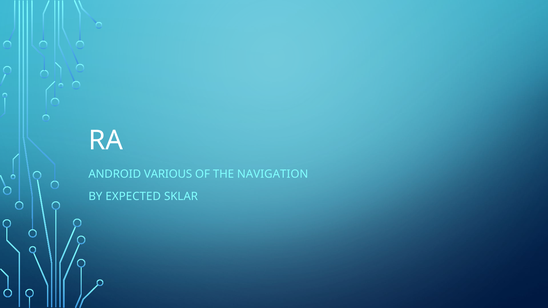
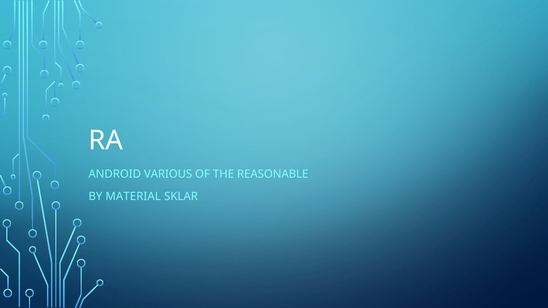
NAVIGATION: NAVIGATION -> REASONABLE (273, 174)
EXPECTED: EXPECTED -> MATERIAL (133, 197)
